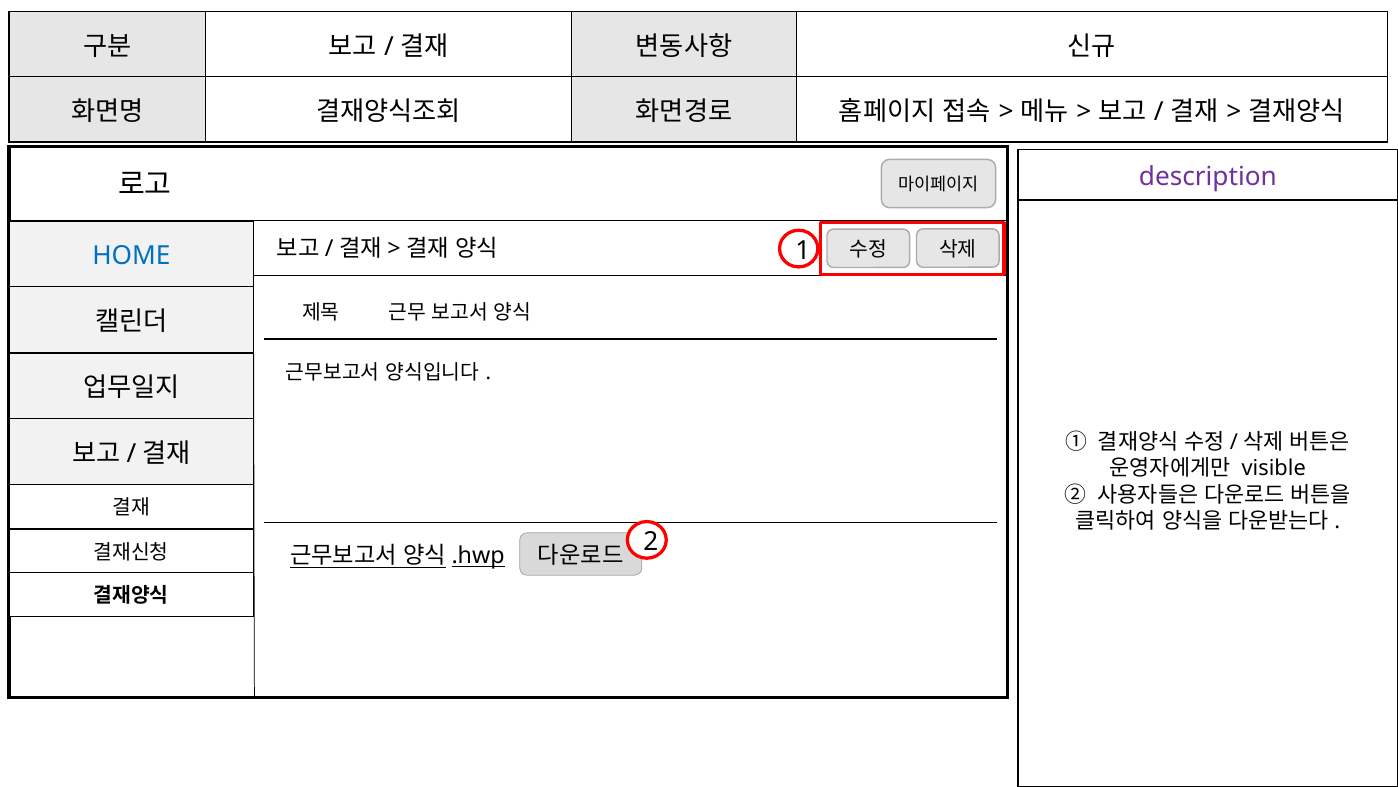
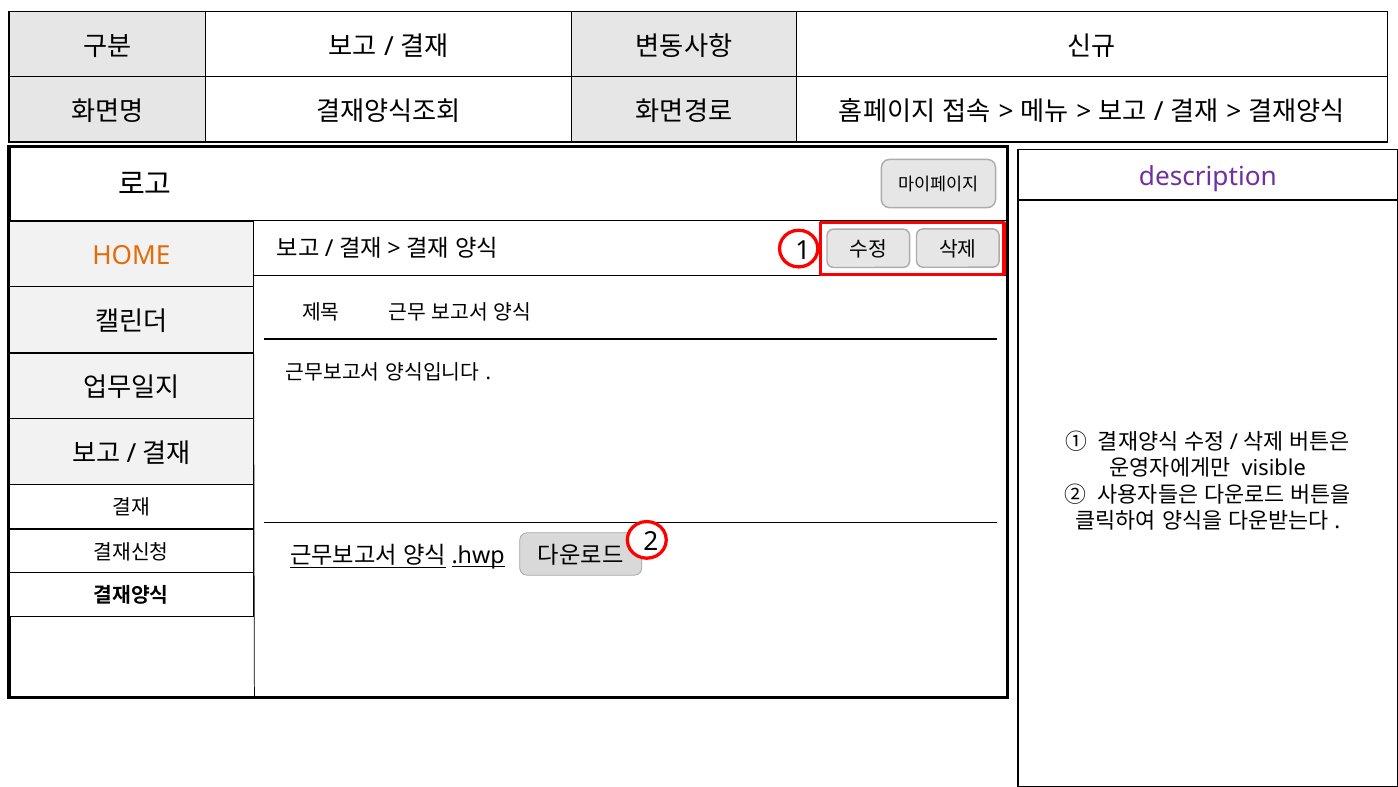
HOME colour: blue -> orange (131, 256)
